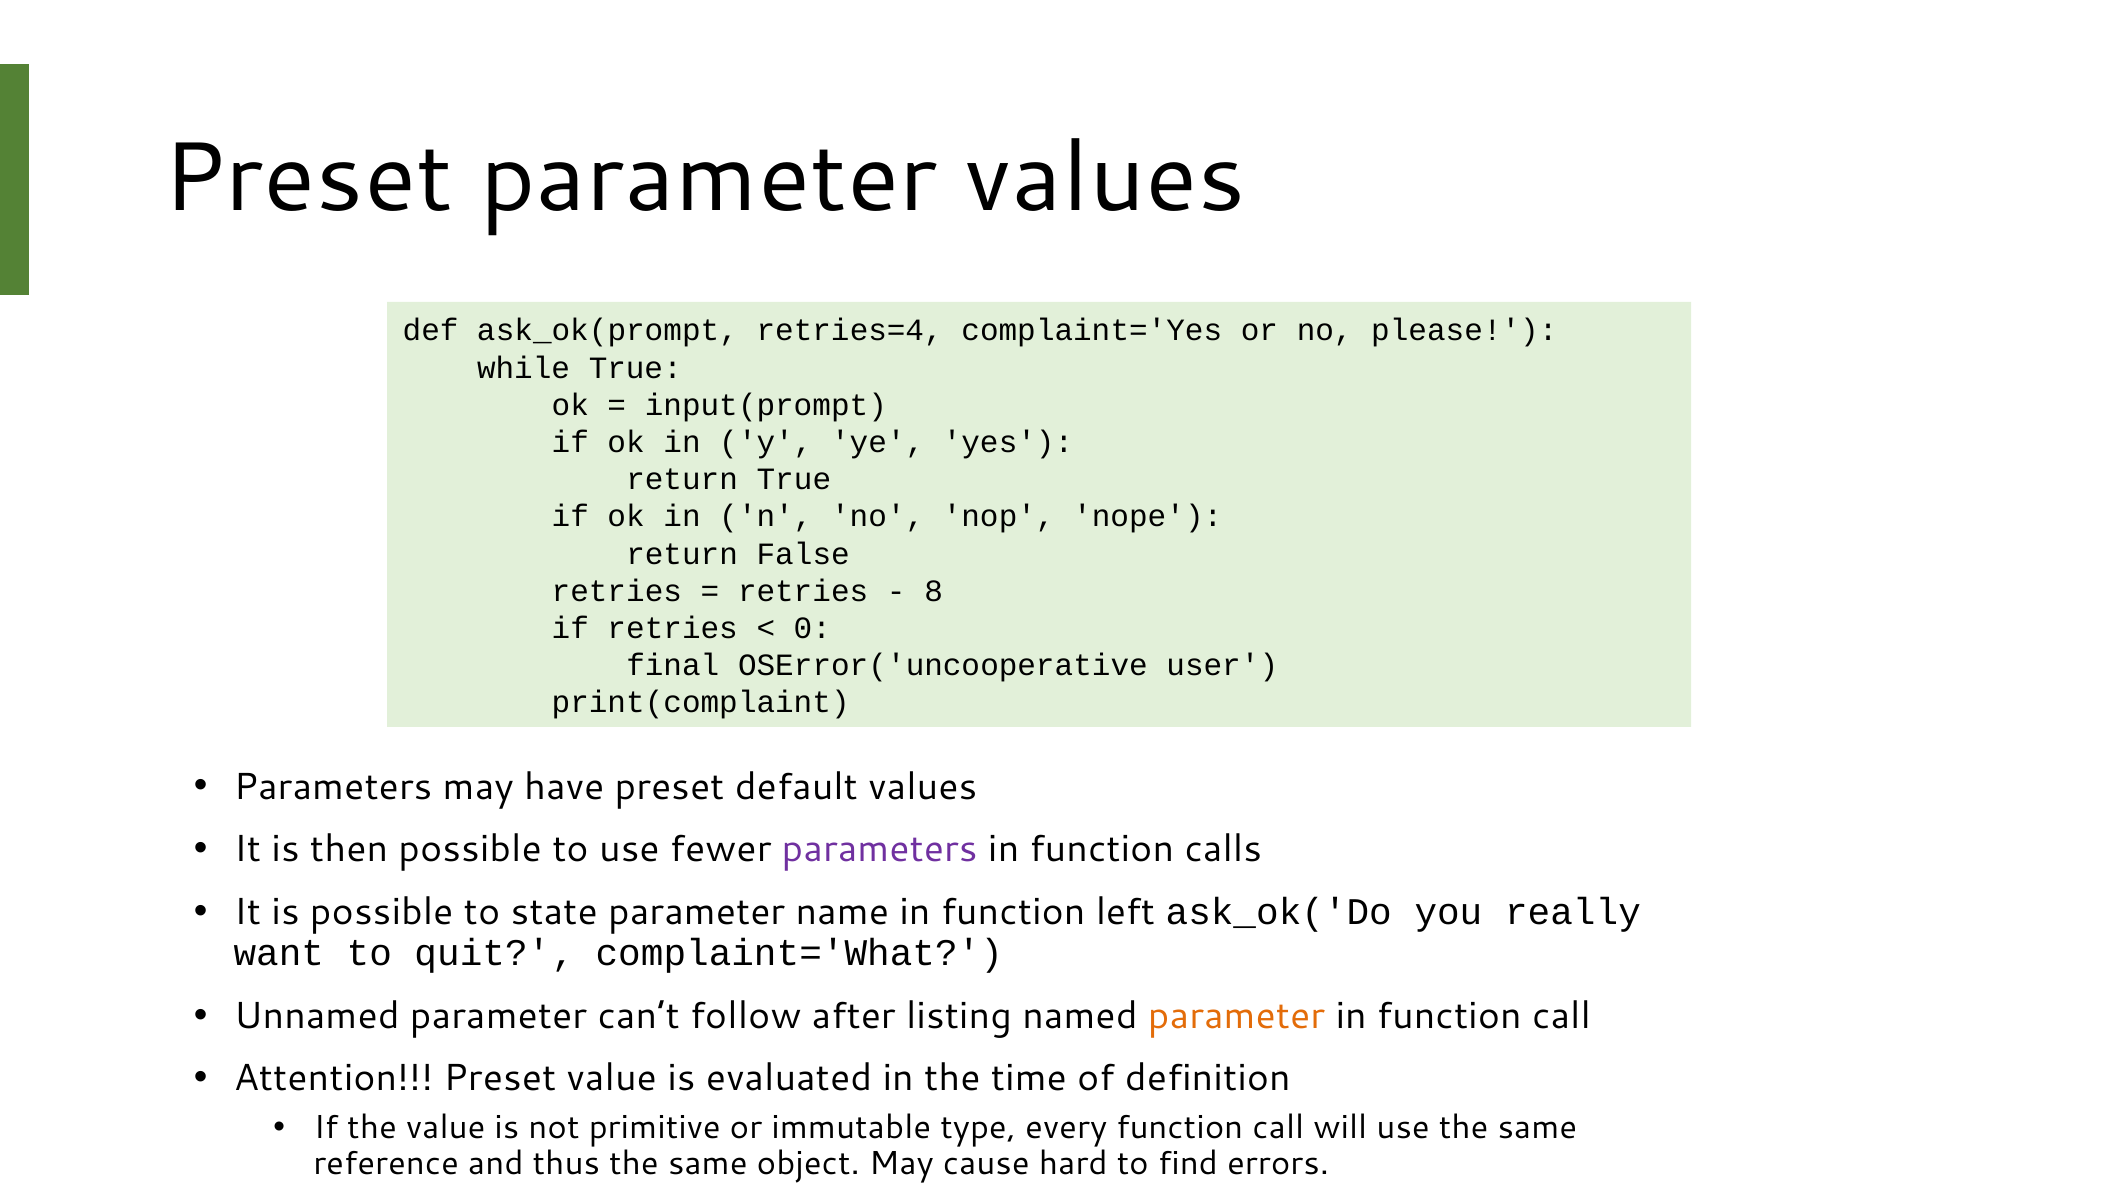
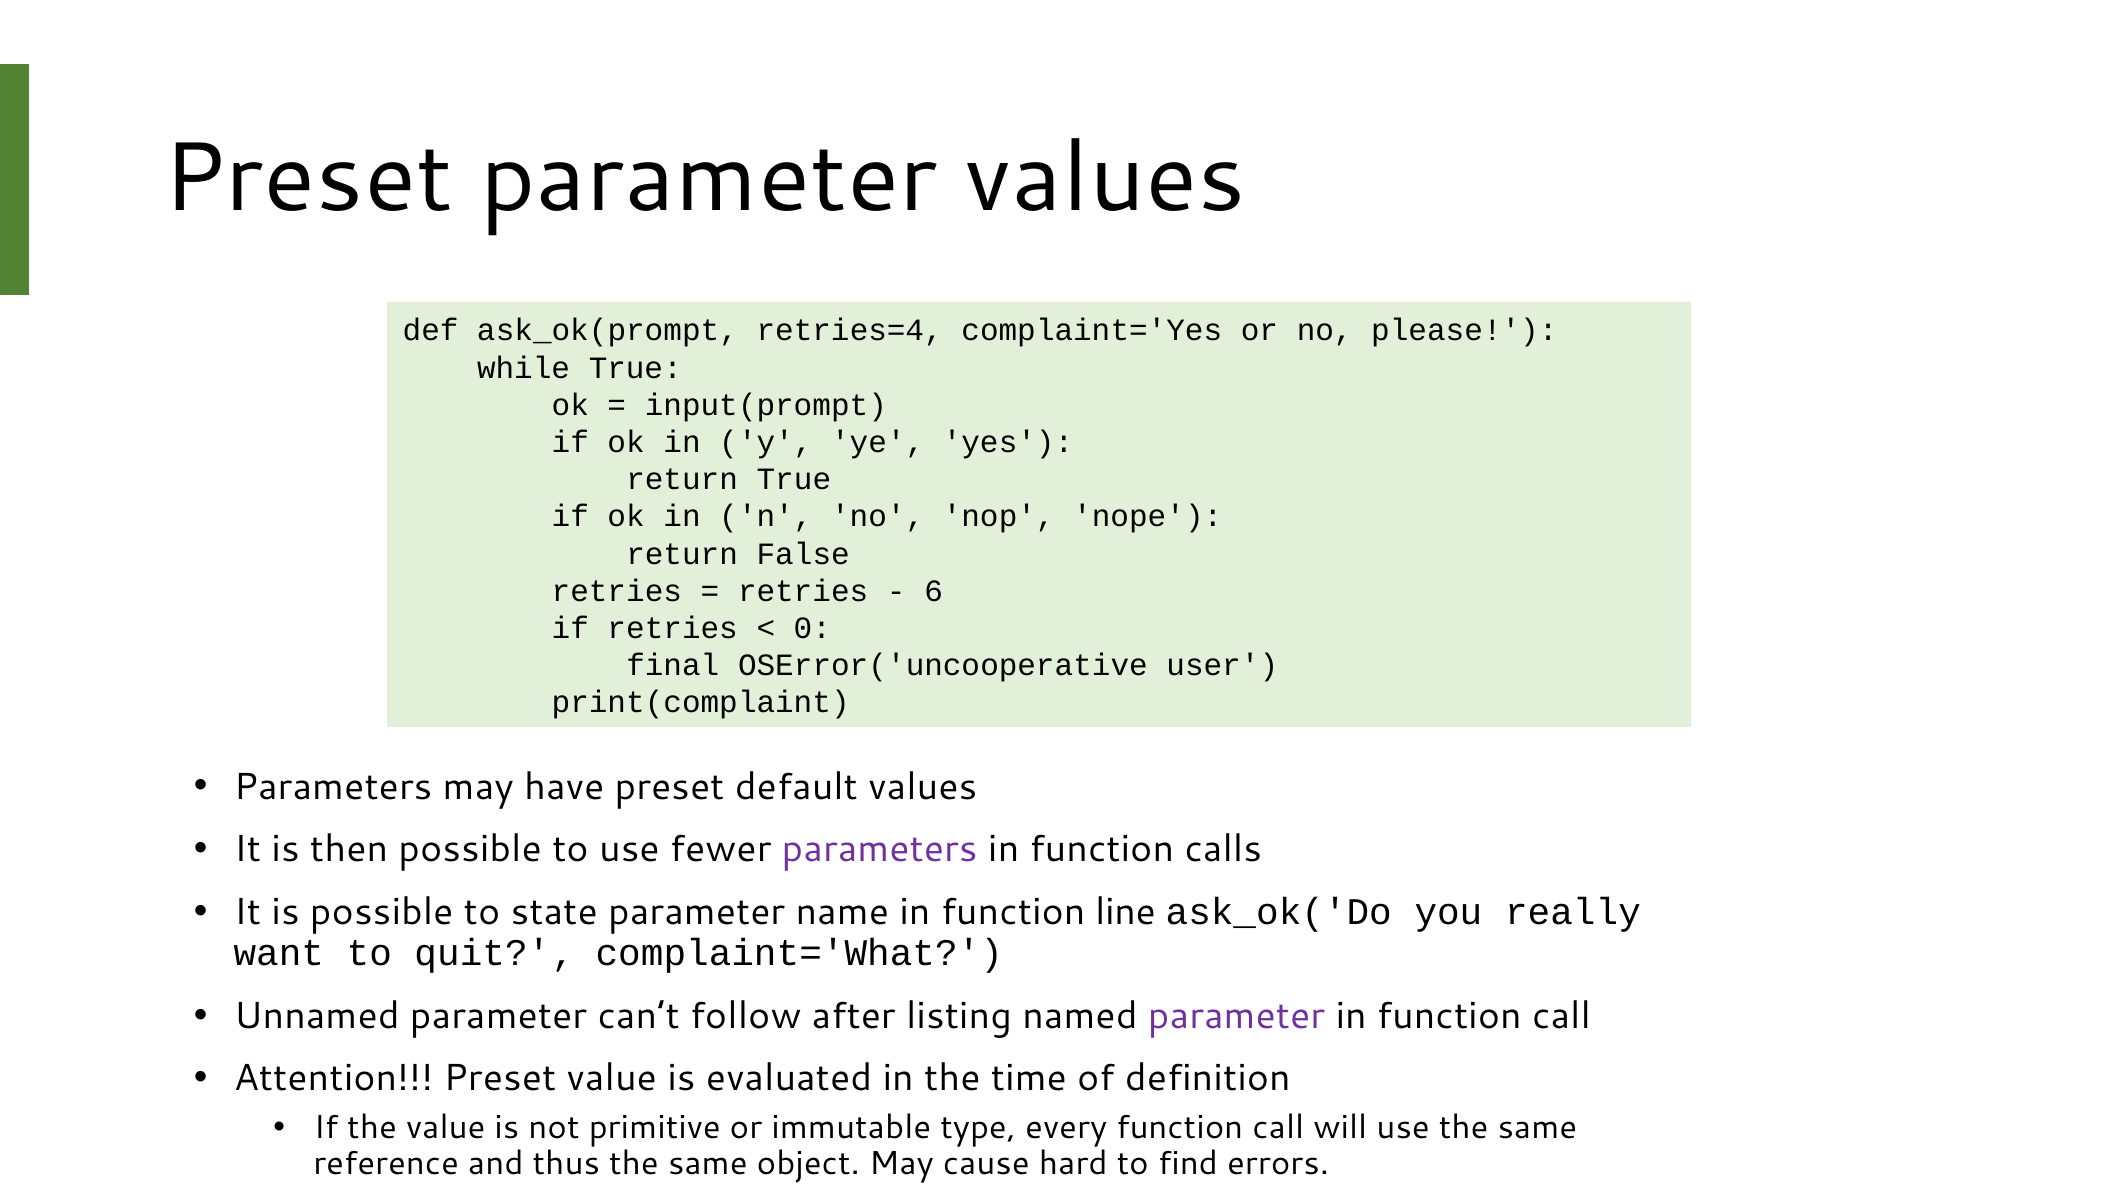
8: 8 -> 6 (934, 591)
left: left -> line (1125, 912)
parameter colour: orange -> purple (1237, 1016)
